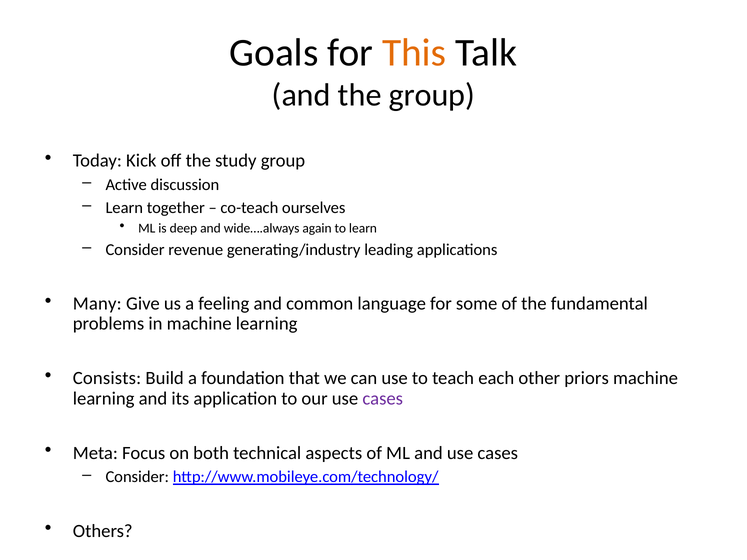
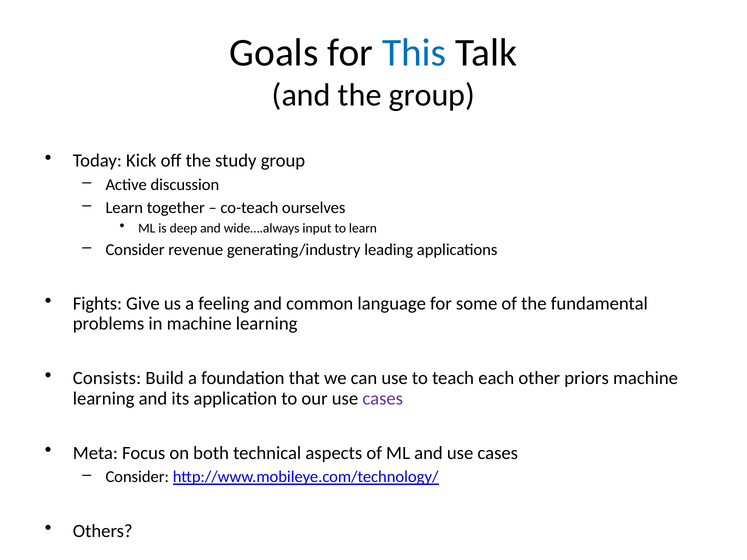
This colour: orange -> blue (414, 53)
again: again -> input (317, 228)
Many: Many -> Fights (97, 304)
